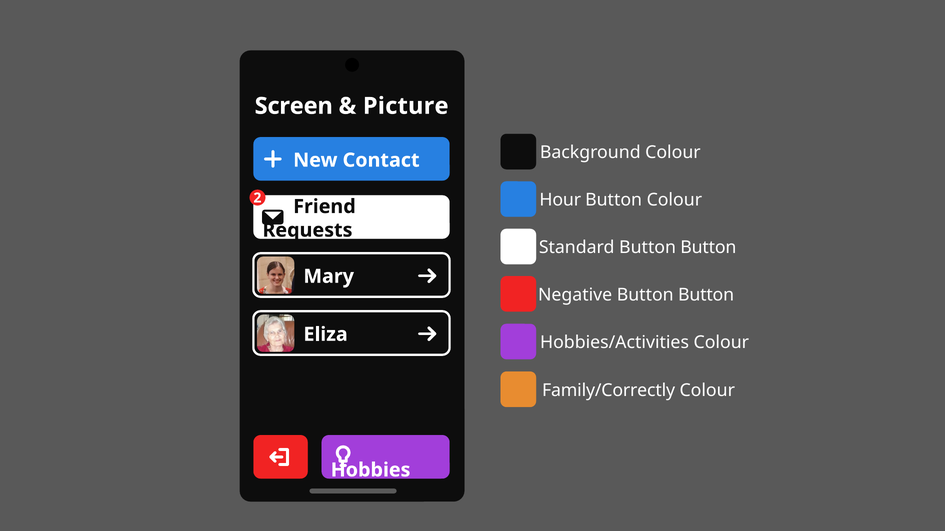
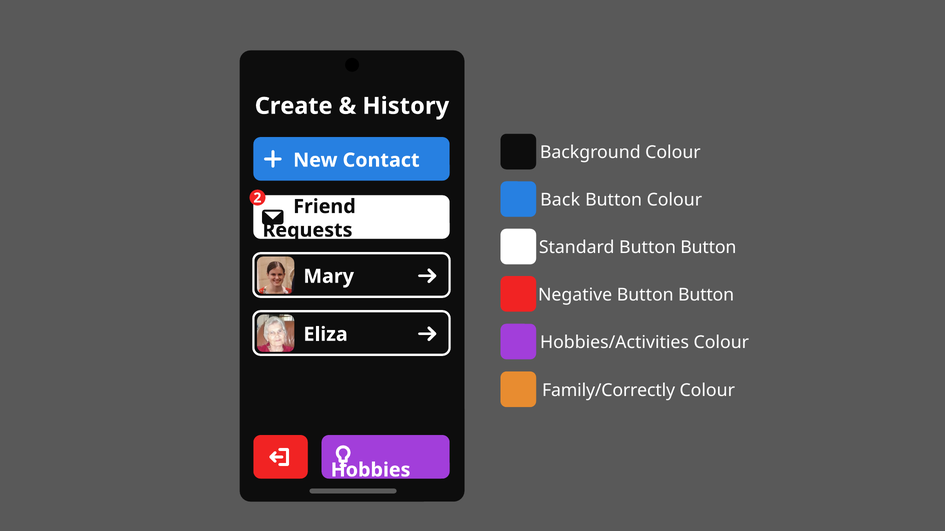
Screen: Screen -> Create (294, 106)
Picture: Picture -> History (406, 106)
Hour: Hour -> Back (560, 200)
